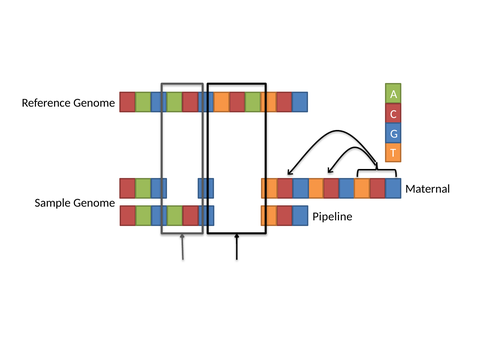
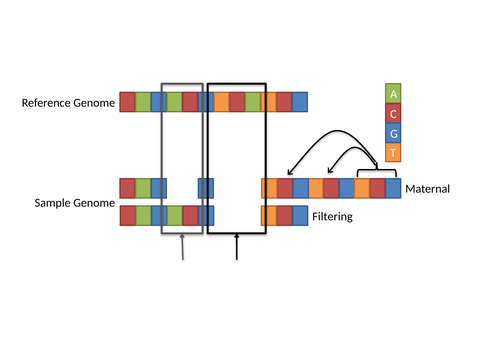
Pipeline: Pipeline -> Filtering (333, 216)
